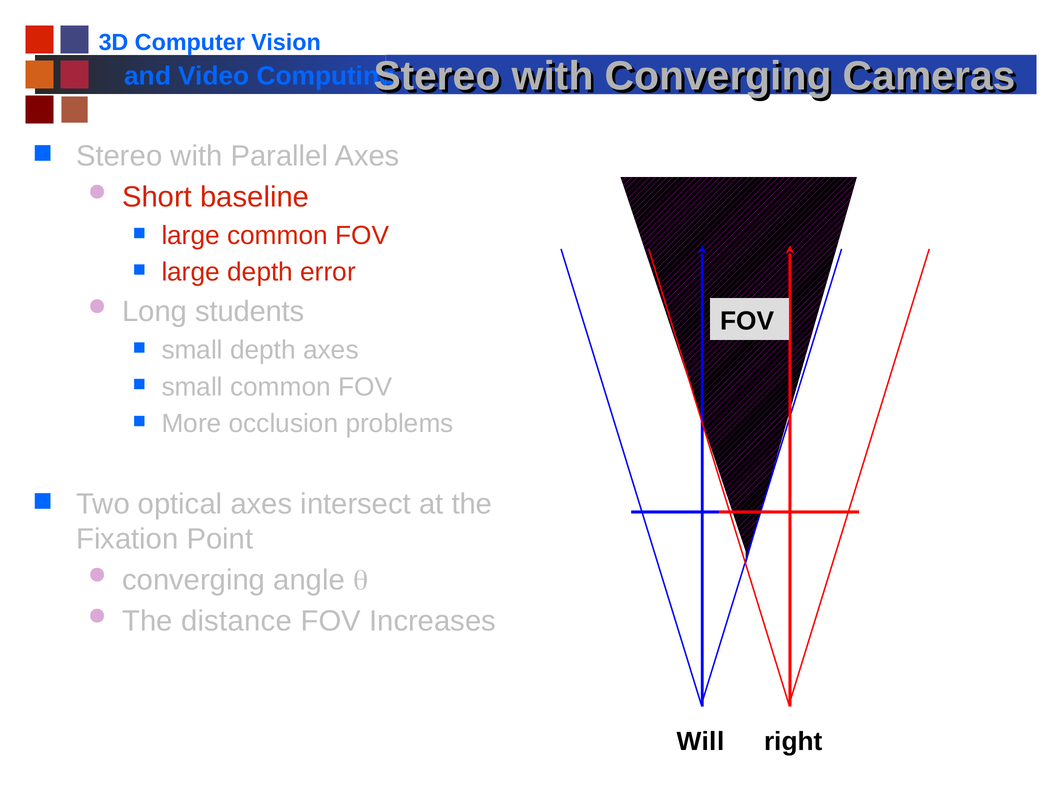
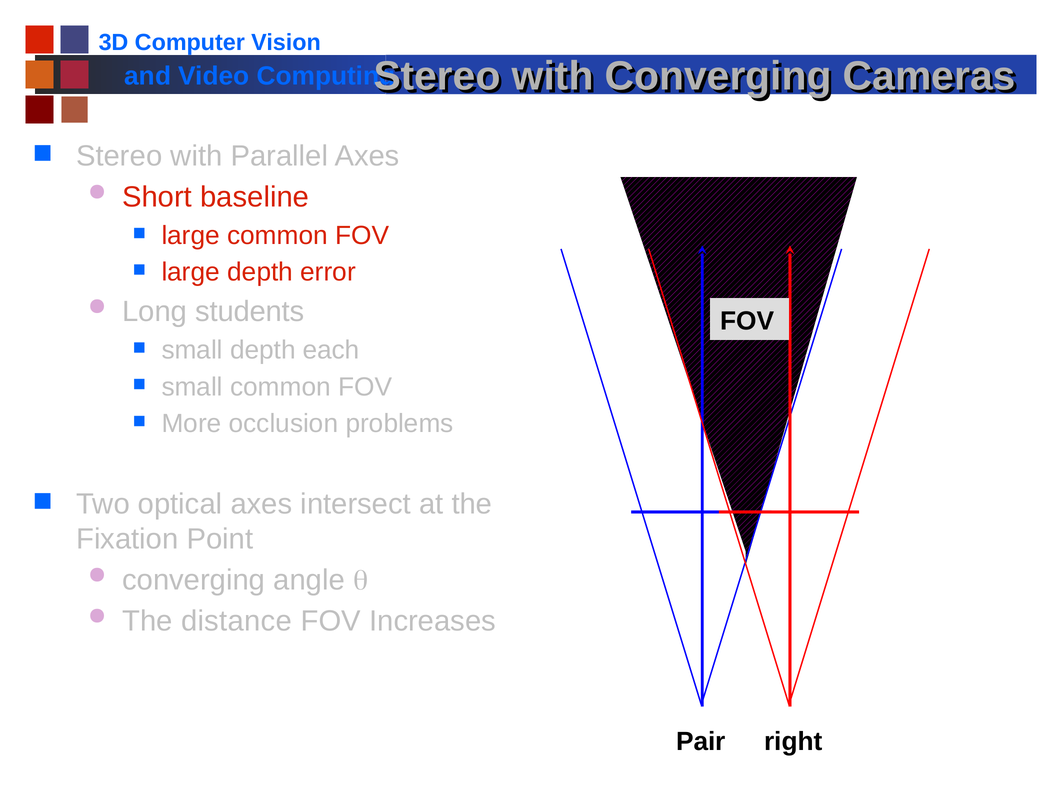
depth axes: axes -> each (331, 350)
Will: Will -> Pair (701, 742)
